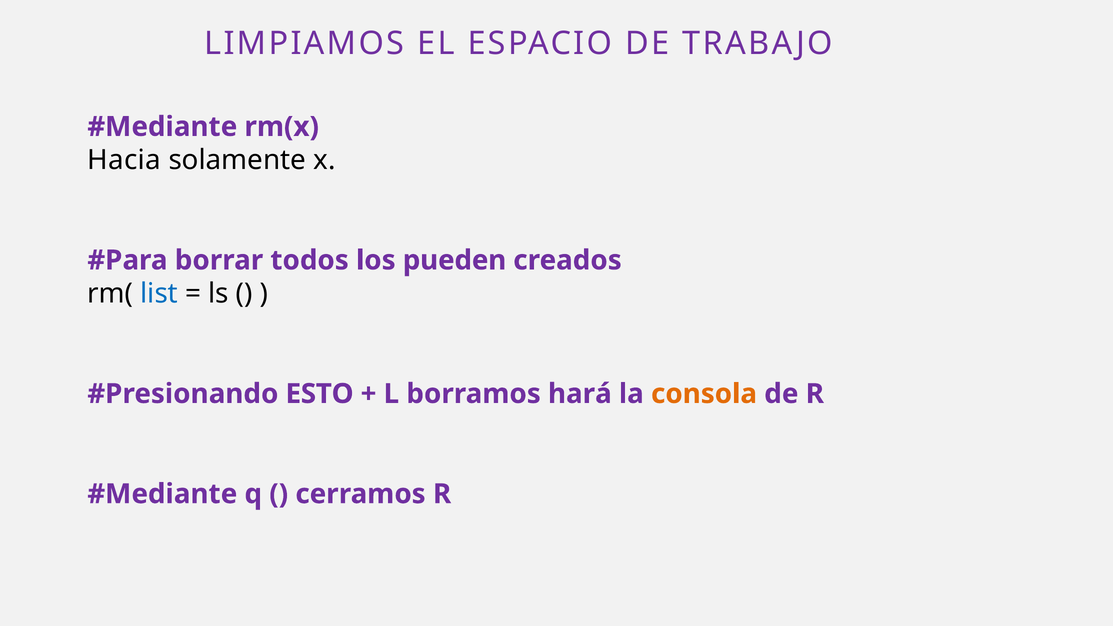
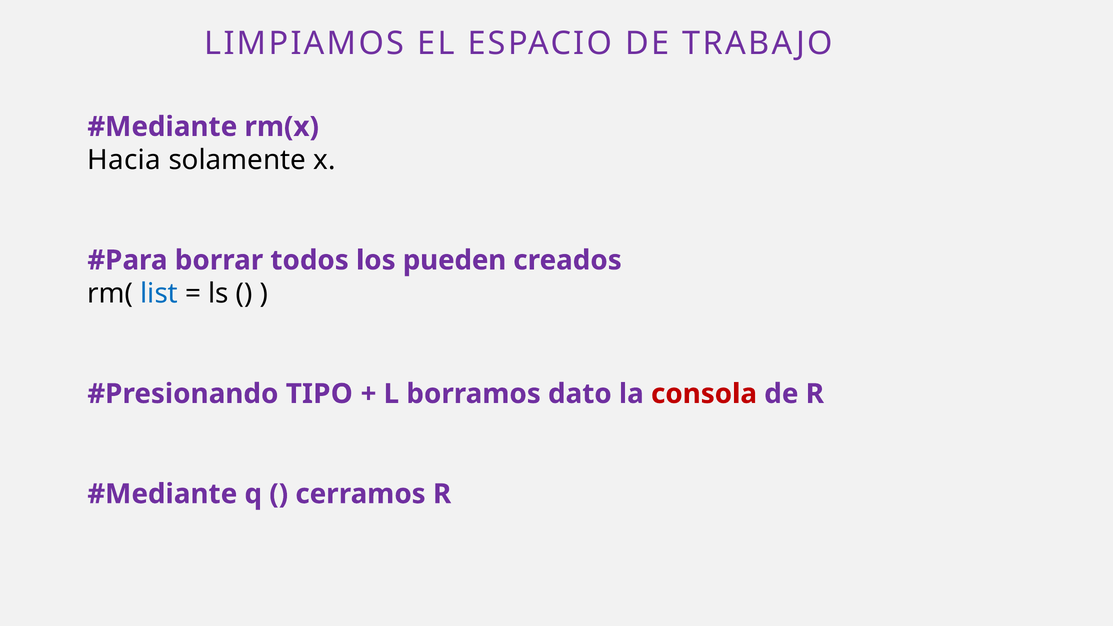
ESTO: ESTO -> TIPO (319, 394)
hará: hará -> dato (580, 394)
consola colour: orange -> red (704, 394)
